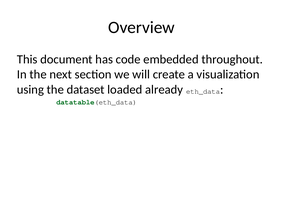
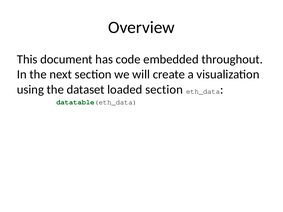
loaded already: already -> section (164, 90)
